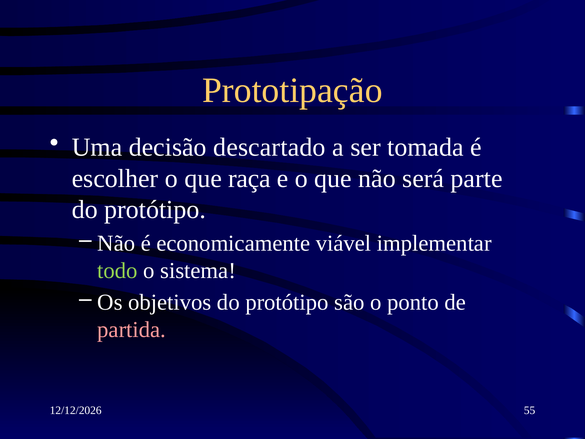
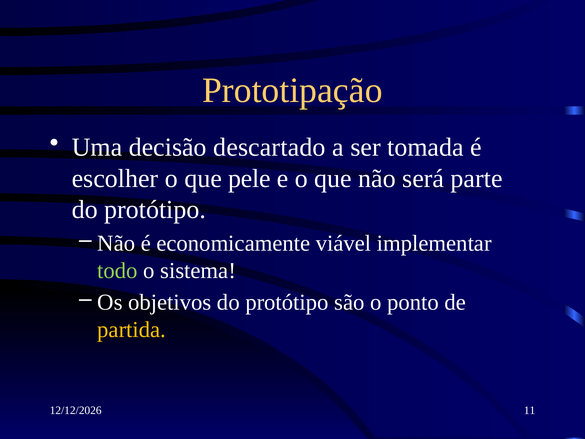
raça: raça -> pele (249, 178)
partida colour: pink -> yellow (132, 330)
55: 55 -> 11 (530, 410)
